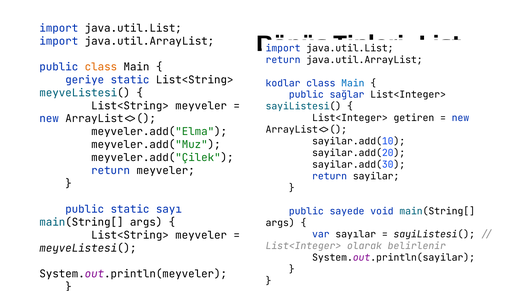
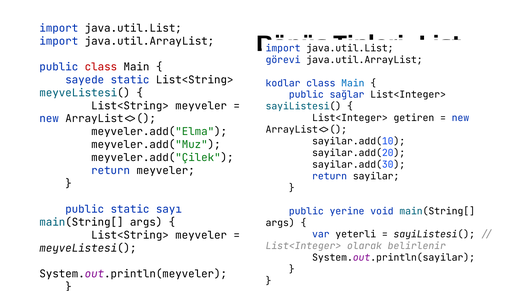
return: return -> görevi (283, 60)
class colour: orange -> red (101, 67)
geriye: geriye -> sayede (85, 80)
sayede: sayede -> yerine (347, 211)
sayılar: sayılar -> yeterli (356, 234)
